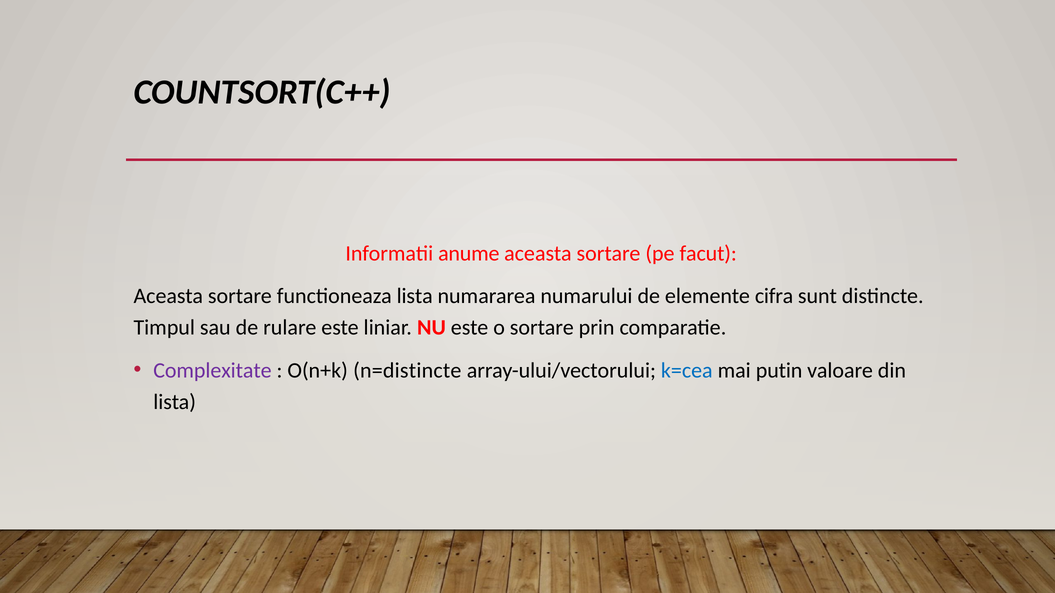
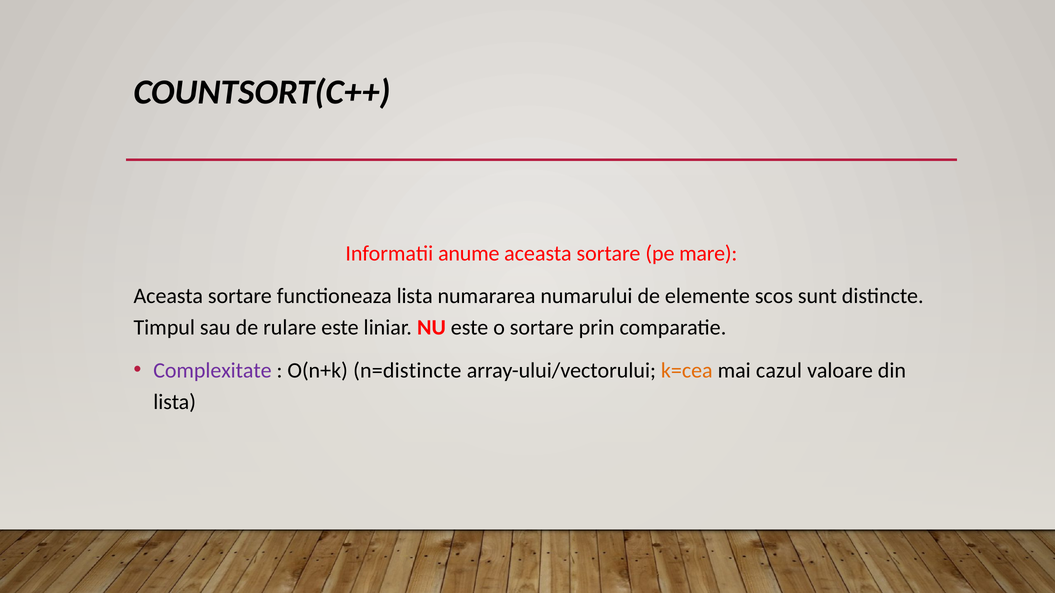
facut: facut -> mare (708, 254)
cifra: cifra -> scos (774, 296)
k=cea colour: blue -> orange (687, 371)
putin: putin -> cazul (779, 371)
